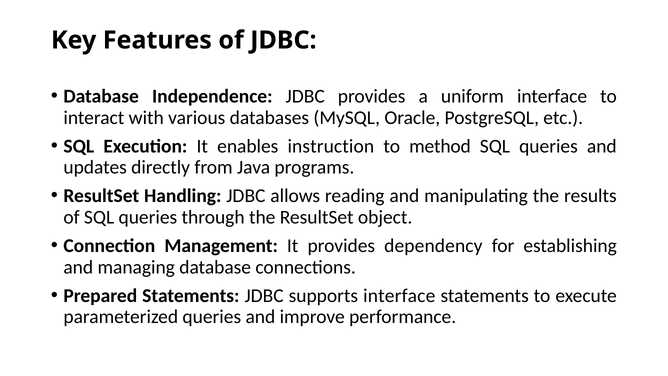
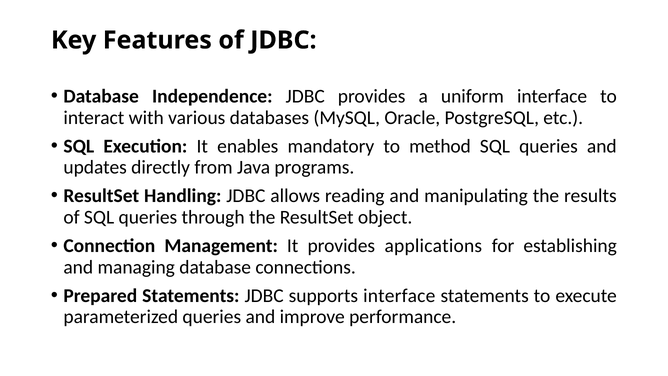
instruction: instruction -> mandatory (331, 146)
dependency: dependency -> applications (433, 246)
